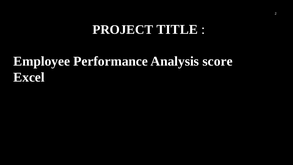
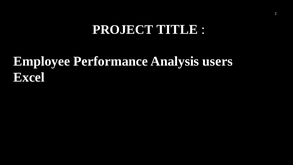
score: score -> users (218, 61)
